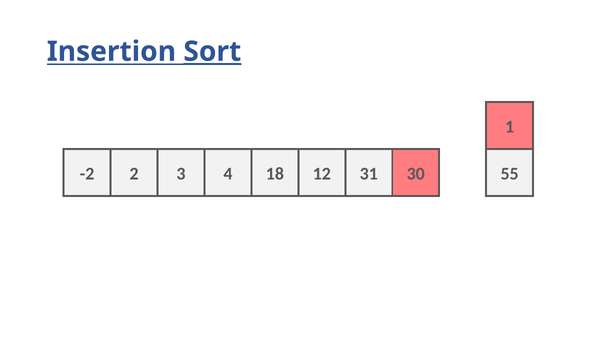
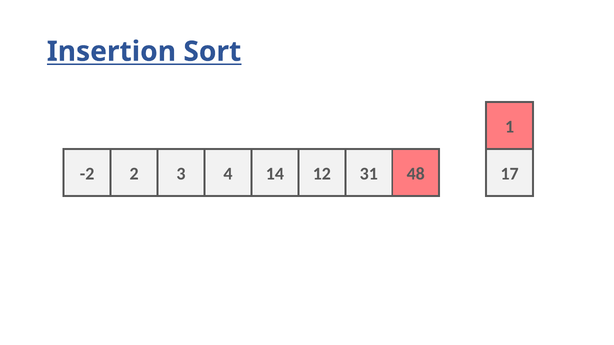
Sort underline: present -> none (212, 52)
18: 18 -> 14 (275, 174)
30: 30 -> 48 (416, 174)
55: 55 -> 17 (510, 174)
